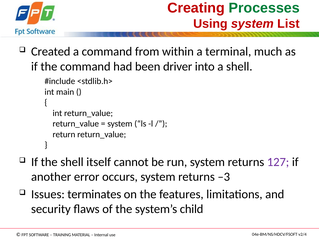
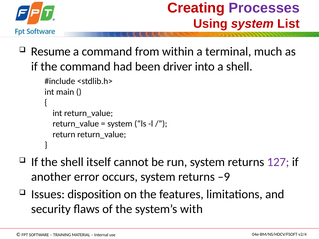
Processes colour: green -> purple (264, 8)
Created: Created -> Resume (51, 52)
–3: –3 -> –9 (224, 177)
terminates: terminates -> disposition (94, 194)
child: child -> with (191, 209)
